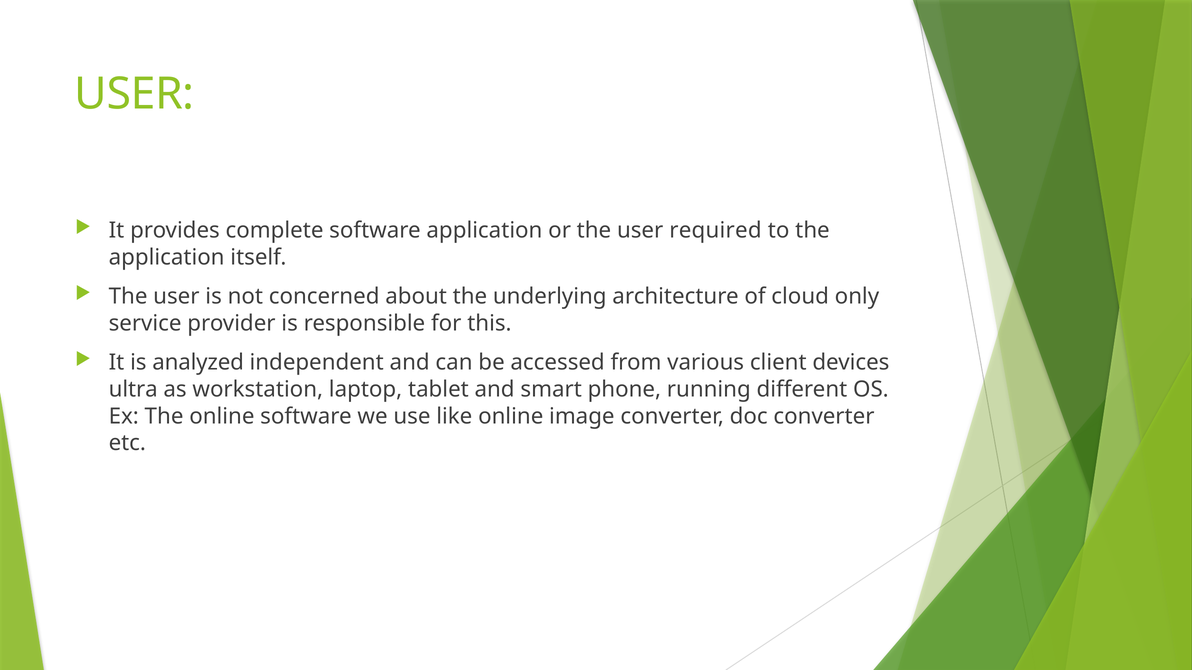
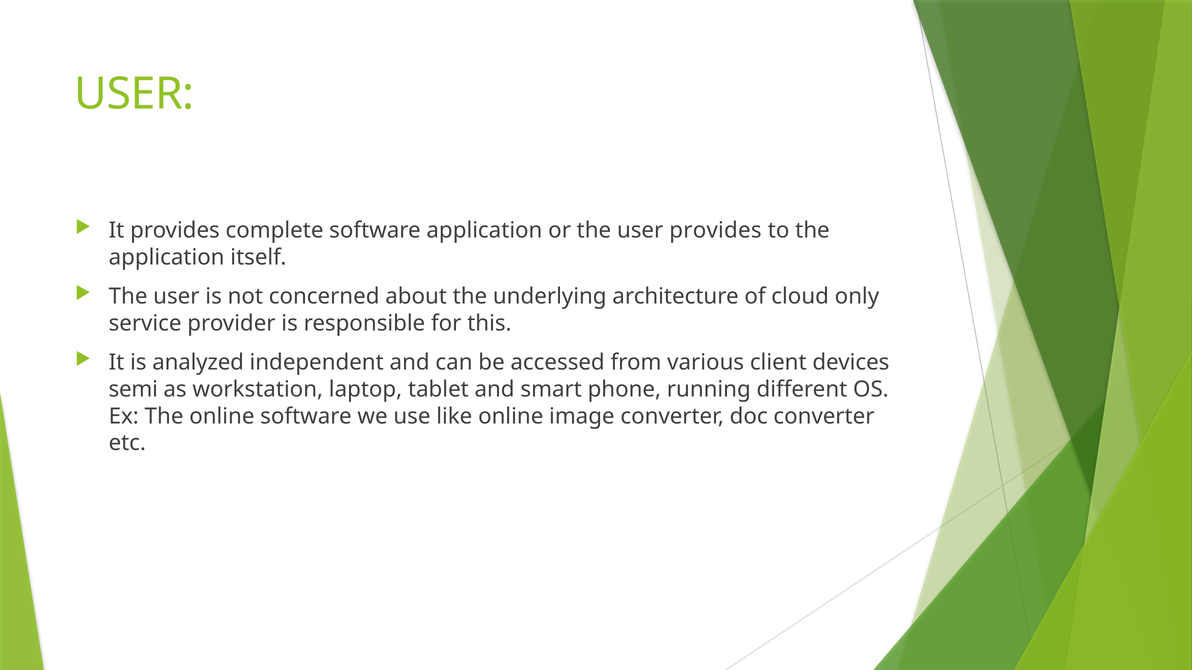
user required: required -> provides (715, 231)
ultra: ultra -> semi (133, 390)
